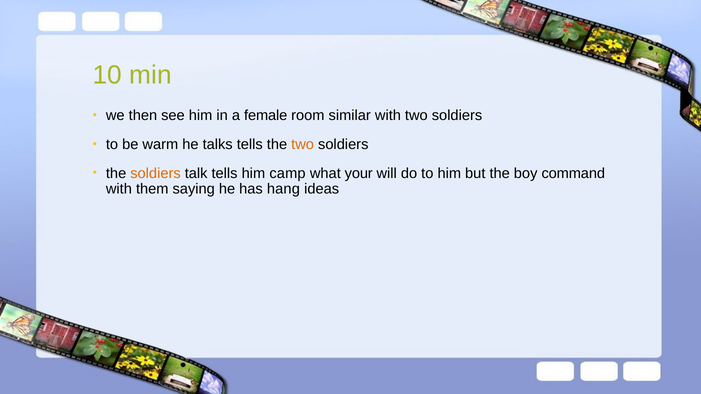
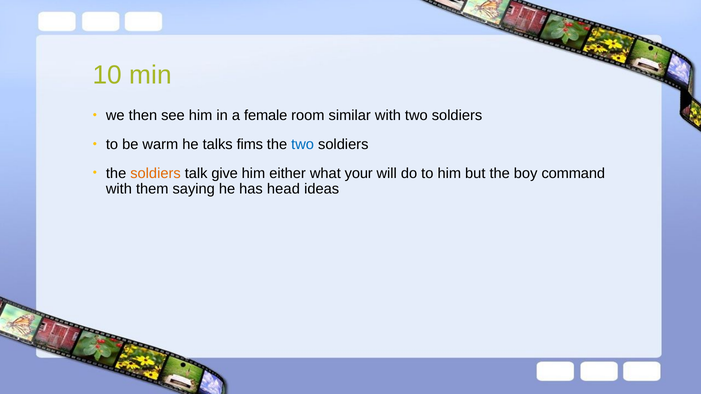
talks tells: tells -> fims (250, 145)
two colour: orange -> blue (303, 145)
talk tells: tells -> give (225, 173)
camp: camp -> either (288, 173)
hang: hang -> head (283, 189)
